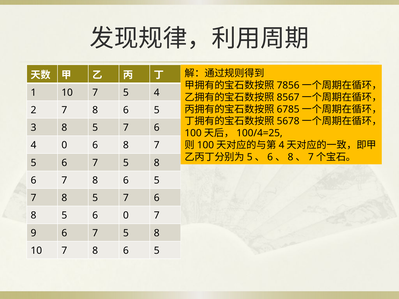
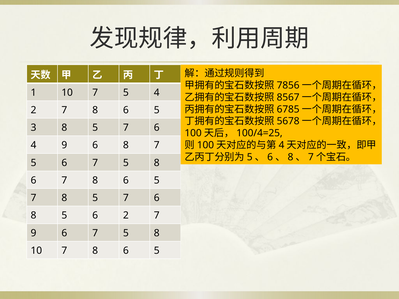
4 0: 0 -> 9 (64, 145)
6 0: 0 -> 2 (126, 216)
